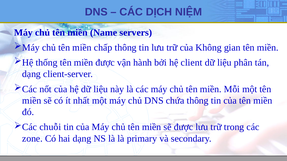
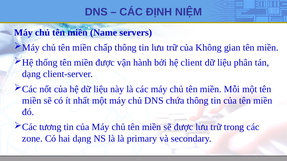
DỊCH: DỊCH -> ĐỊNH (159, 12)
chuỗi: chuỗi -> tương (50, 127)
